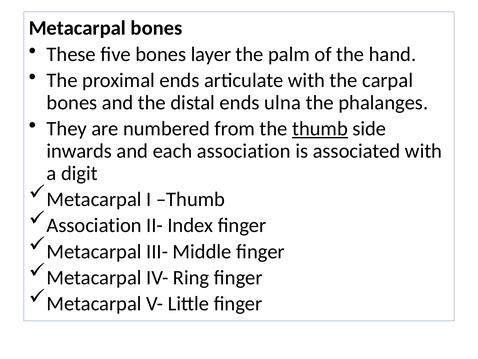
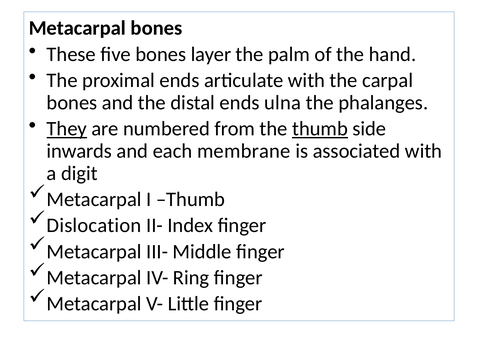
They underline: none -> present (67, 129)
each association: association -> membrane (244, 151)
Association: Association -> Dislocation (94, 225)
